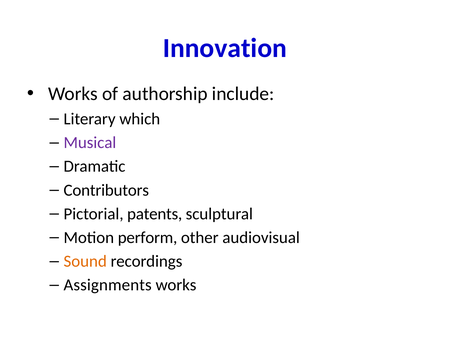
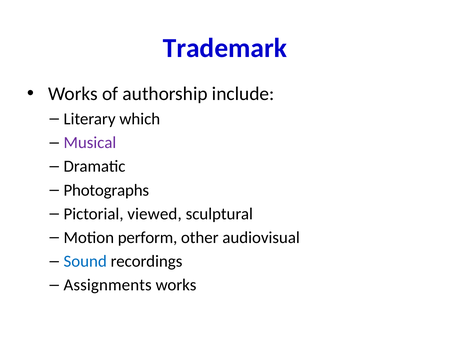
Innovation: Innovation -> Trademark (225, 48)
Contributors: Contributors -> Photographs (106, 190)
patents: patents -> viewed (155, 214)
Sound colour: orange -> blue (85, 262)
